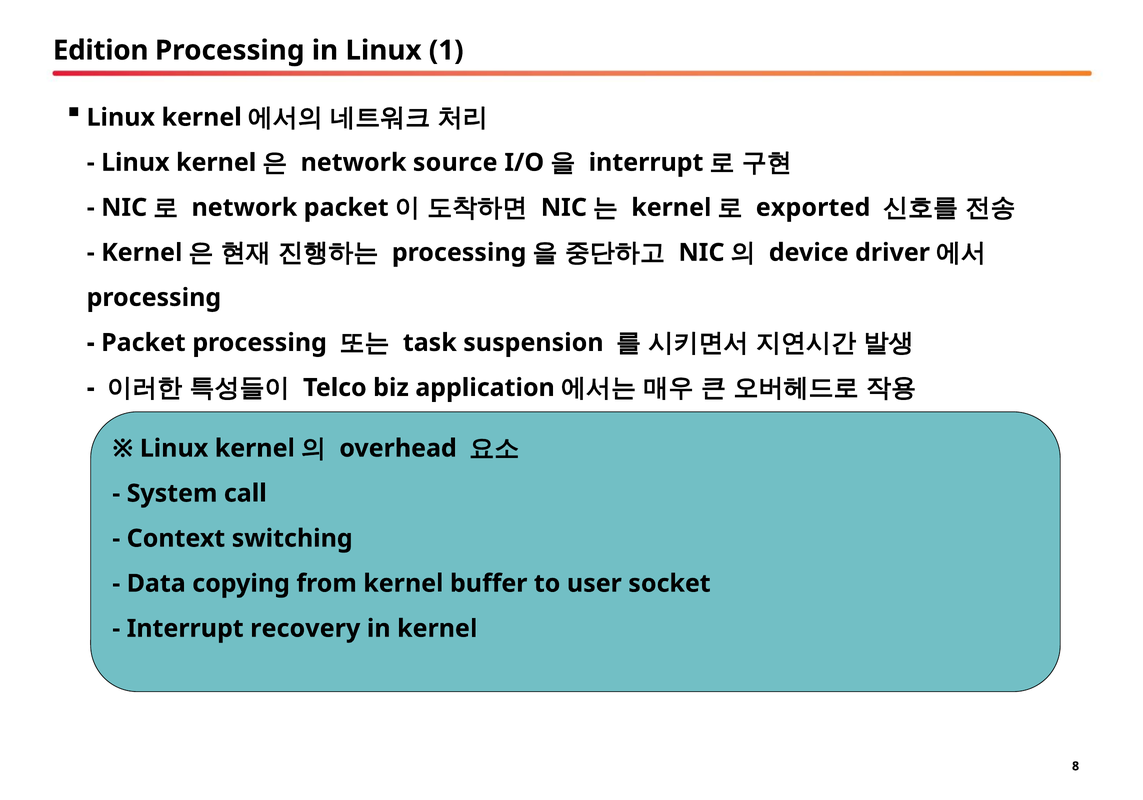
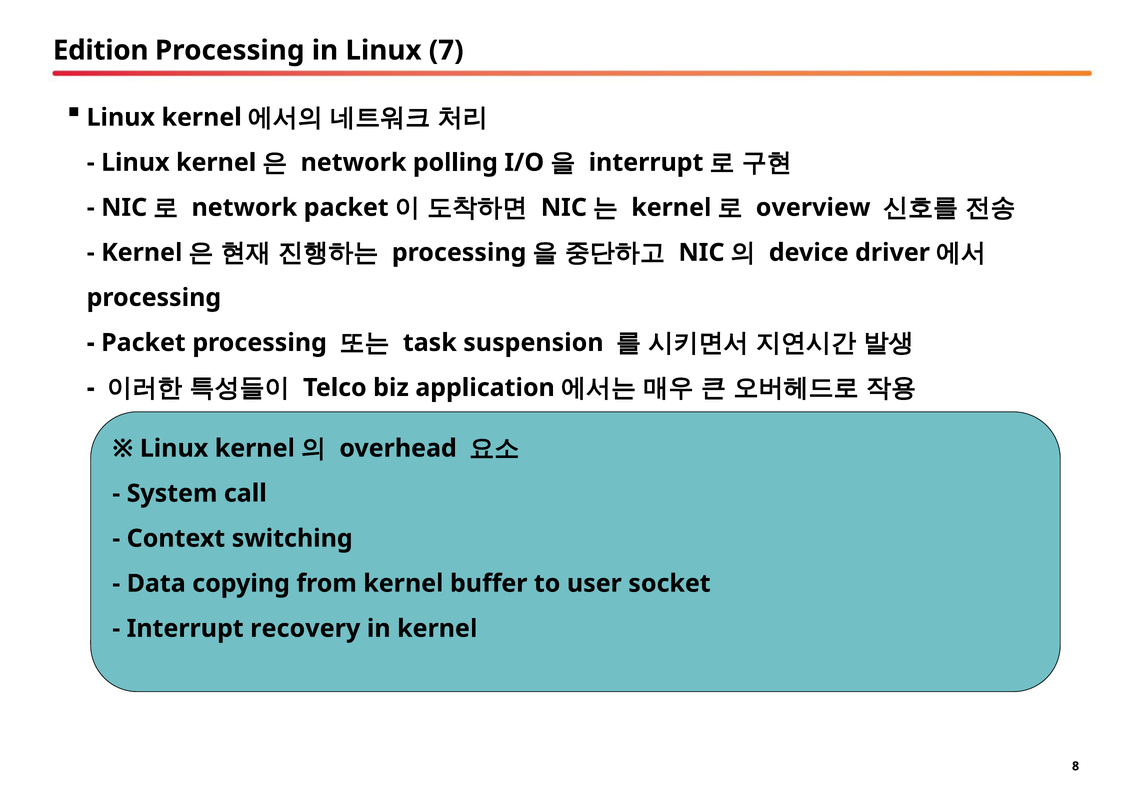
1: 1 -> 7 (446, 50)
source: source -> polling (455, 163)
exported: exported -> overview (813, 208)
